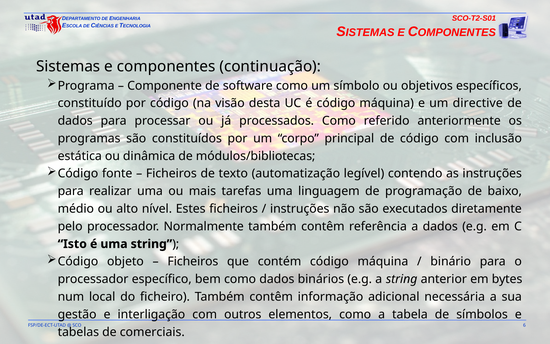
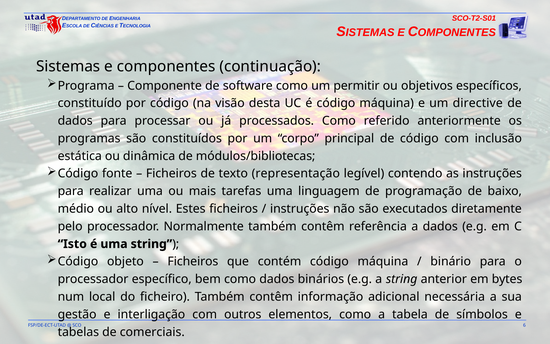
símbolo: símbolo -> permitir (357, 86)
automatização: automatização -> representação (296, 173)
